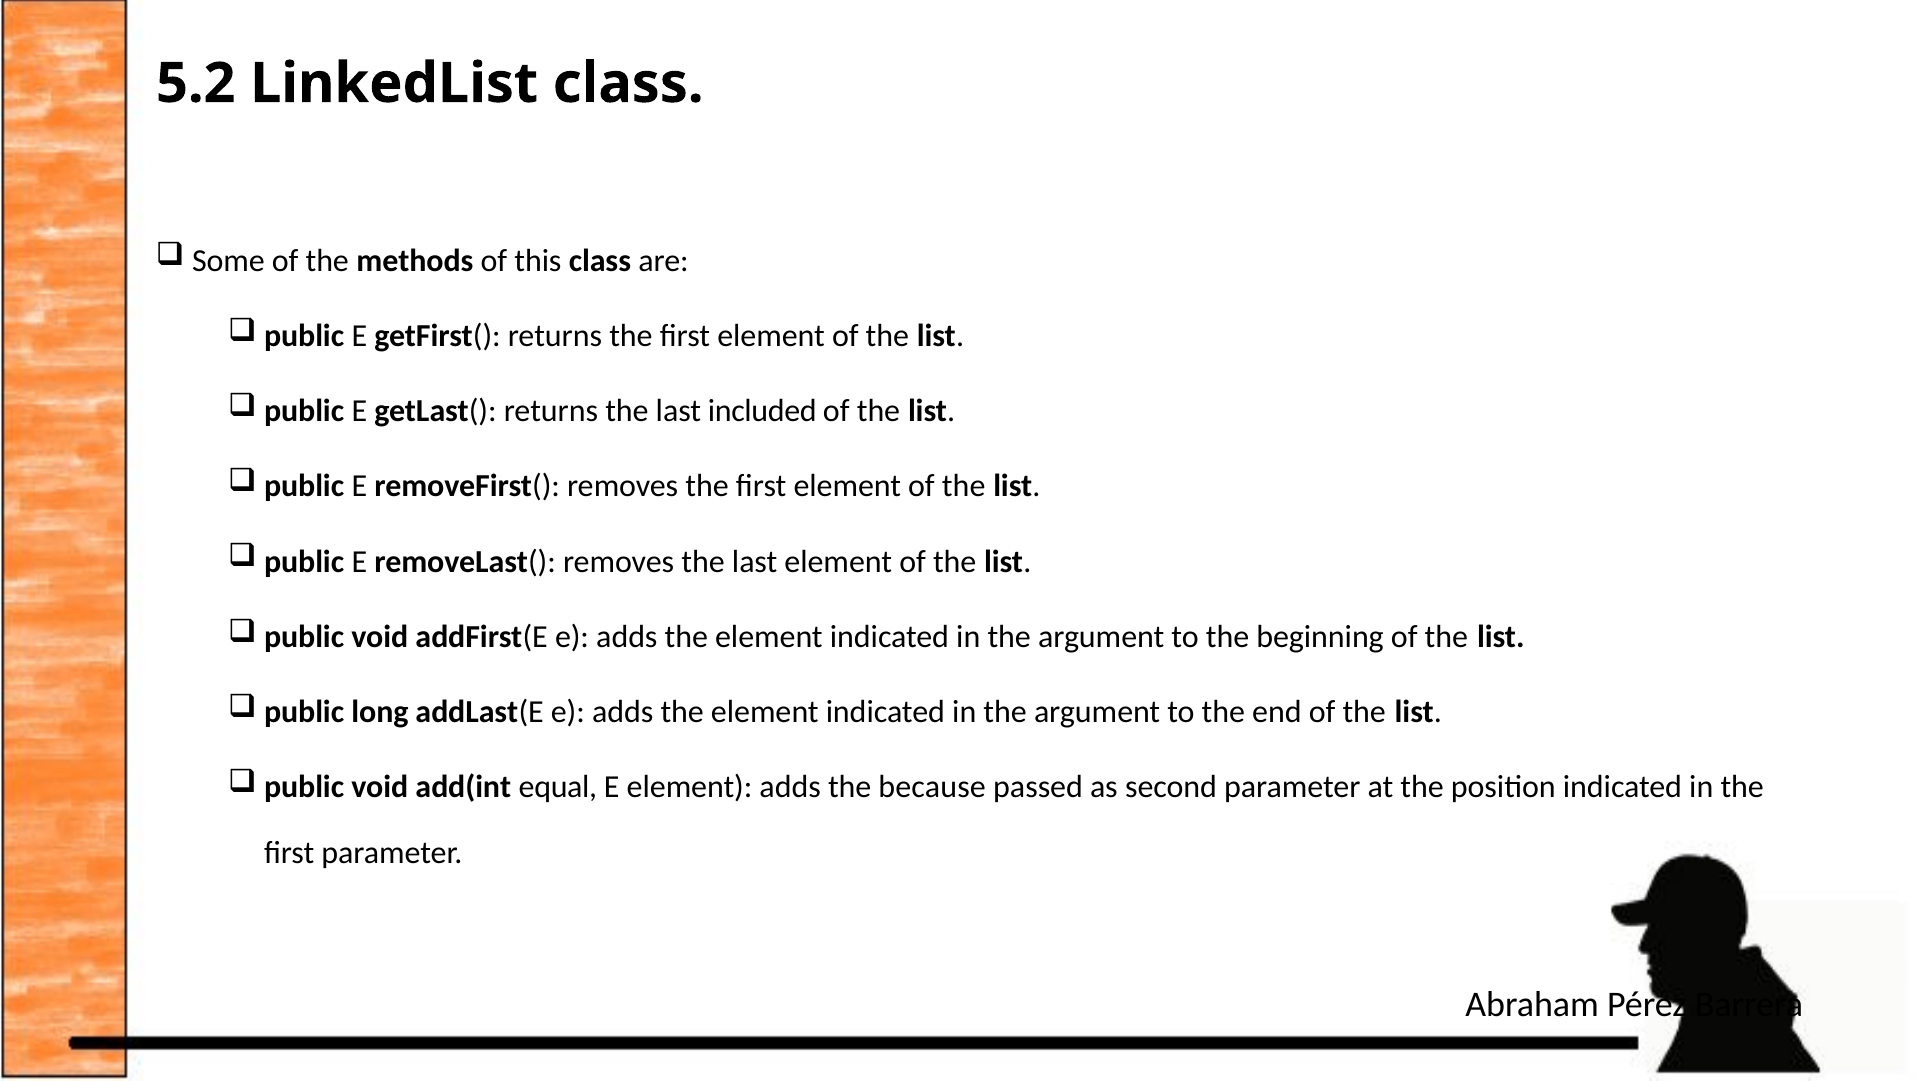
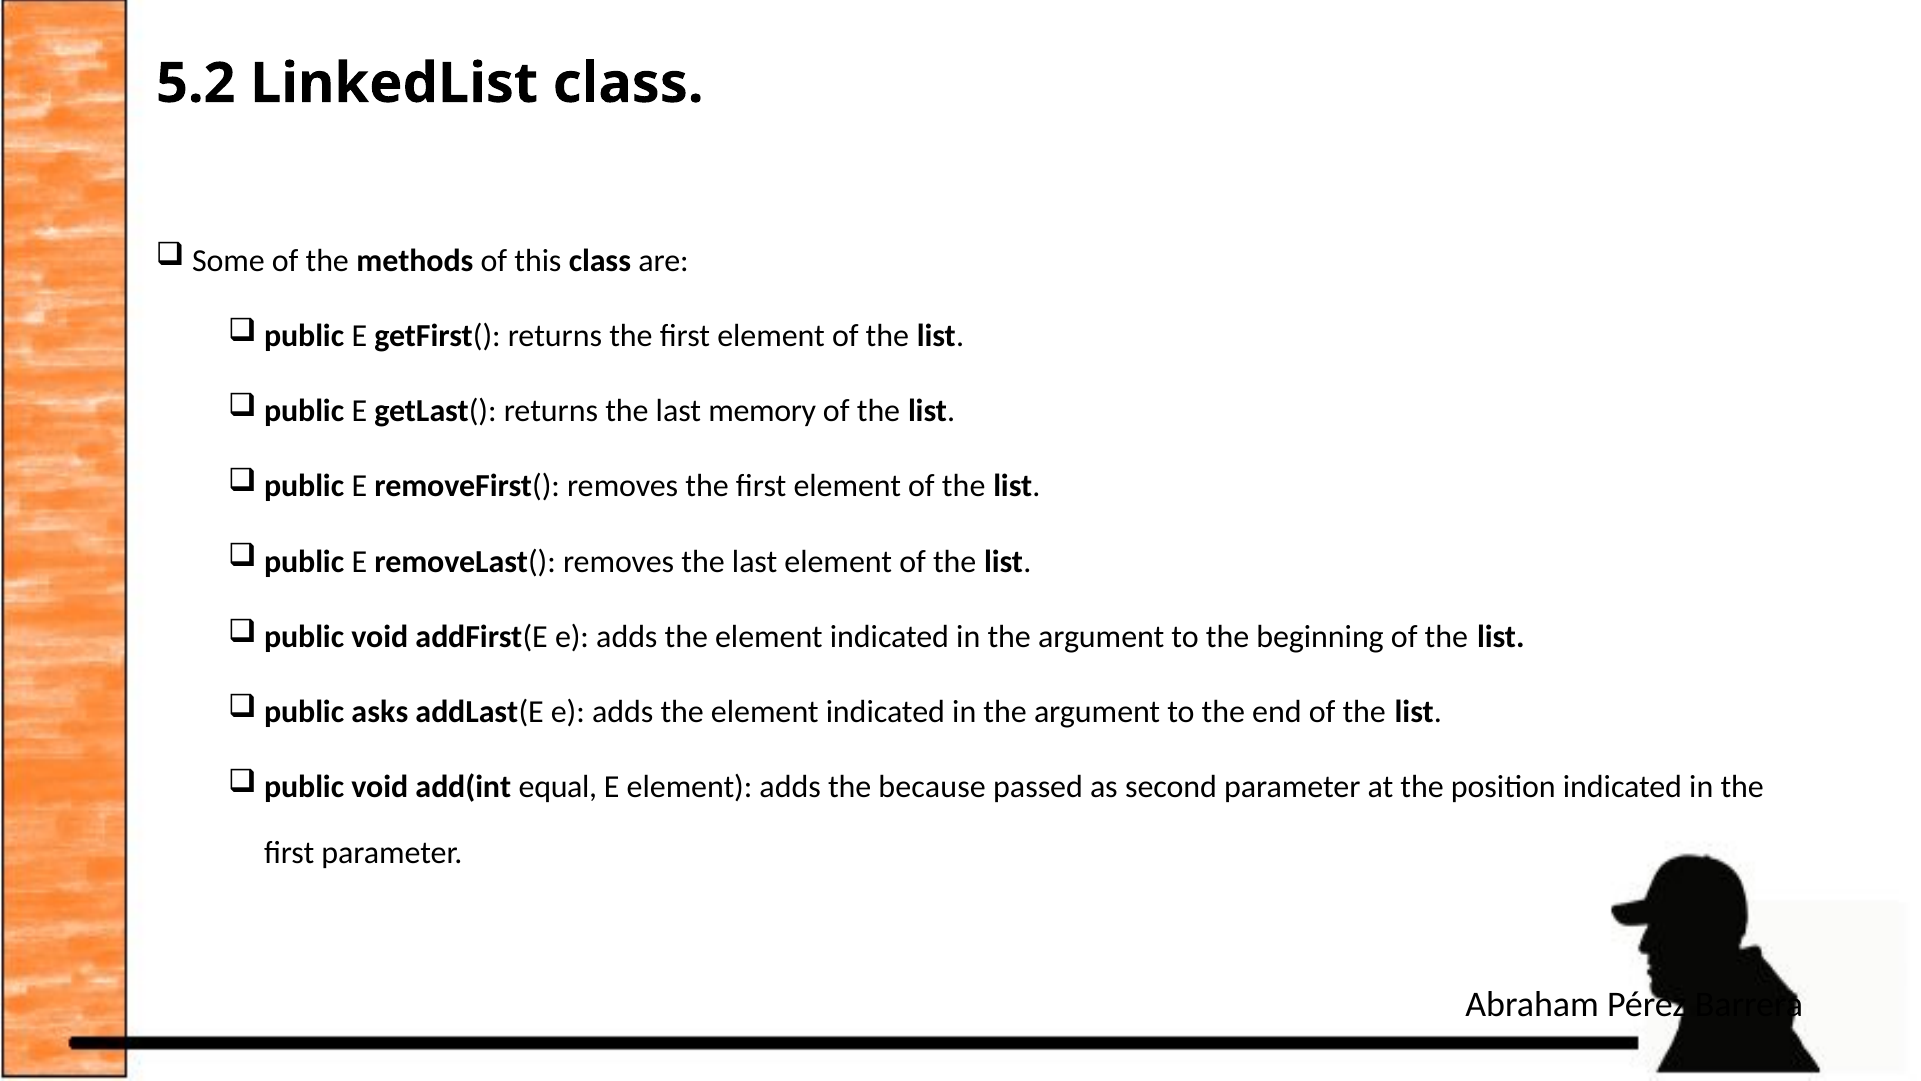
included: included -> memory (762, 411)
long: long -> asks (380, 712)
